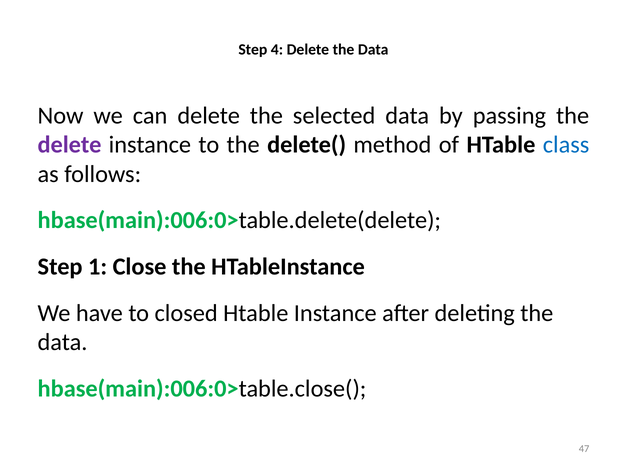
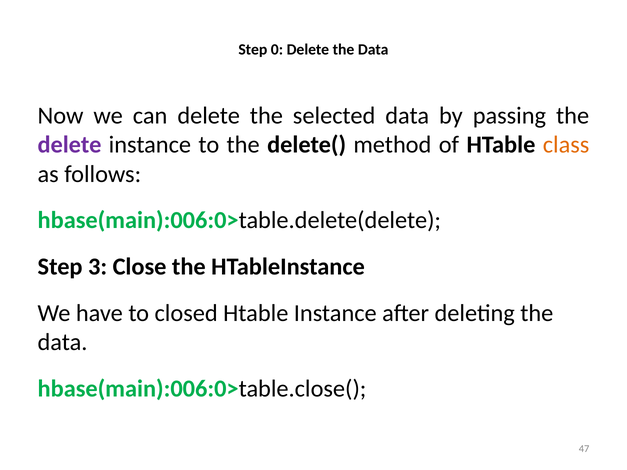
4: 4 -> 0 (277, 49)
class colour: blue -> orange (566, 145)
1: 1 -> 3 (98, 267)
